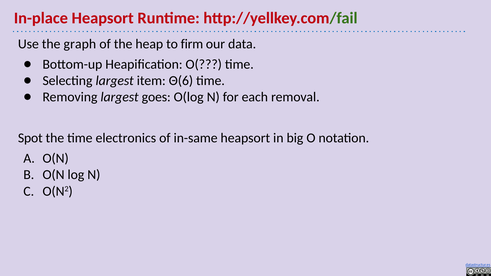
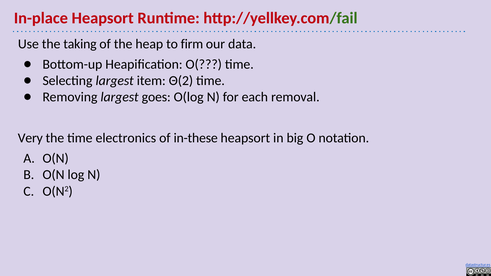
graph: graph -> taking (80, 44)
Θ(6: Θ(6 -> Θ(2 (181, 81)
Spot: Spot -> Very (30, 138)
in-same: in-same -> in-these (196, 138)
